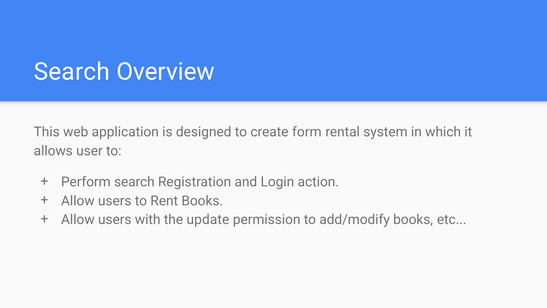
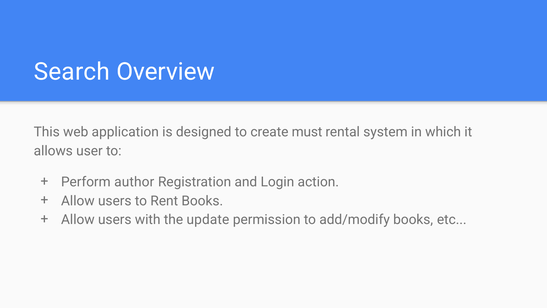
form: form -> must (307, 132)
Perform search: search -> author (134, 182)
